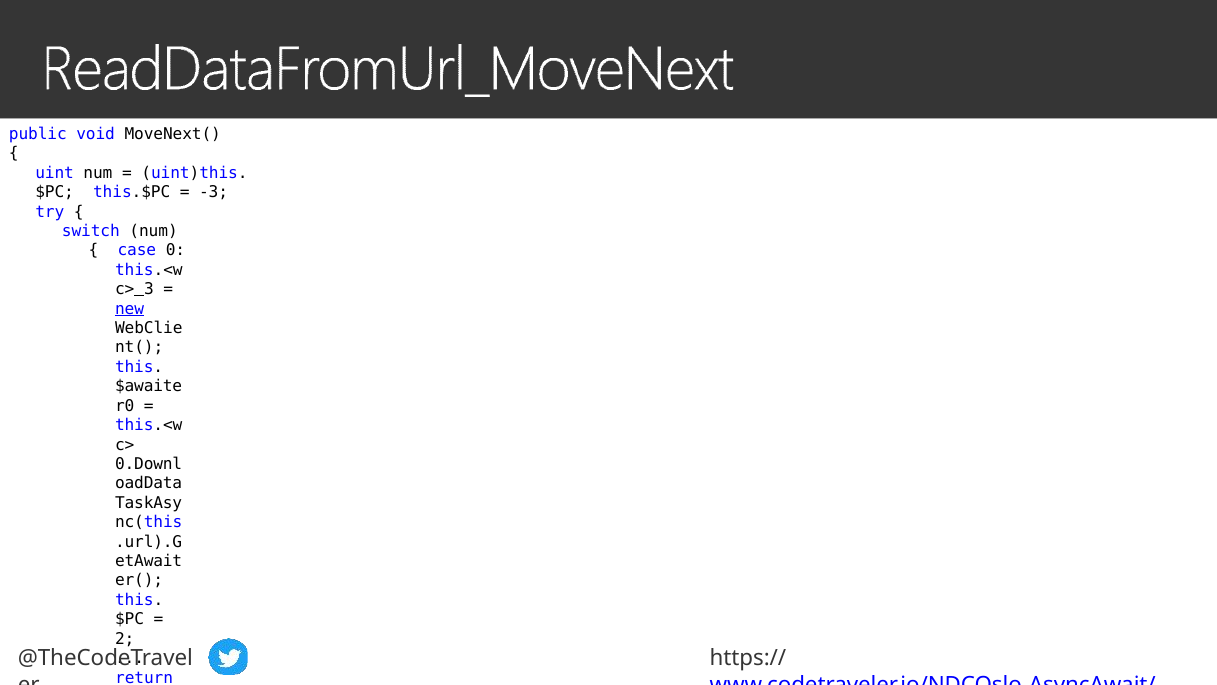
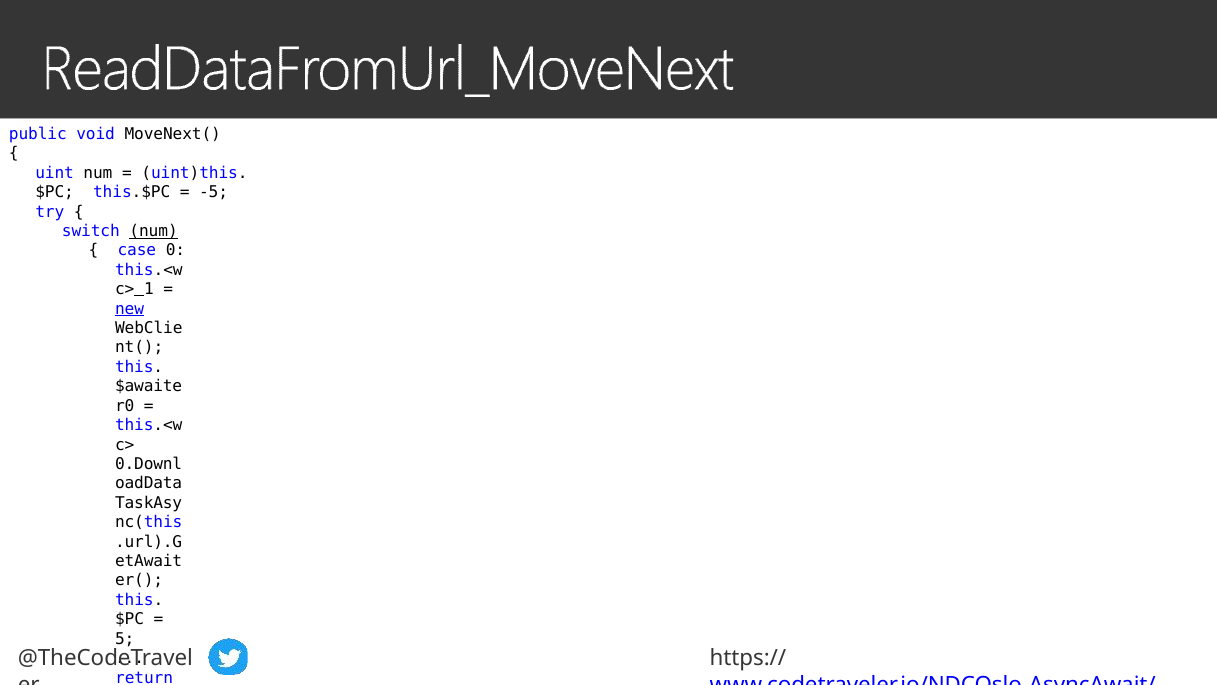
-3: -3 -> -5 (214, 192)
num underline: none -> present (154, 231)
3: 3 -> 1 (149, 289)
2: 2 -> 5 (125, 639)
